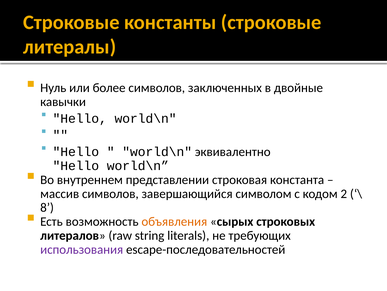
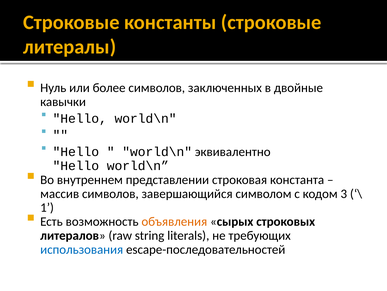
2: 2 -> 3 (344, 193)
8: 8 -> 1 (47, 207)
использования colour: purple -> blue (82, 249)
